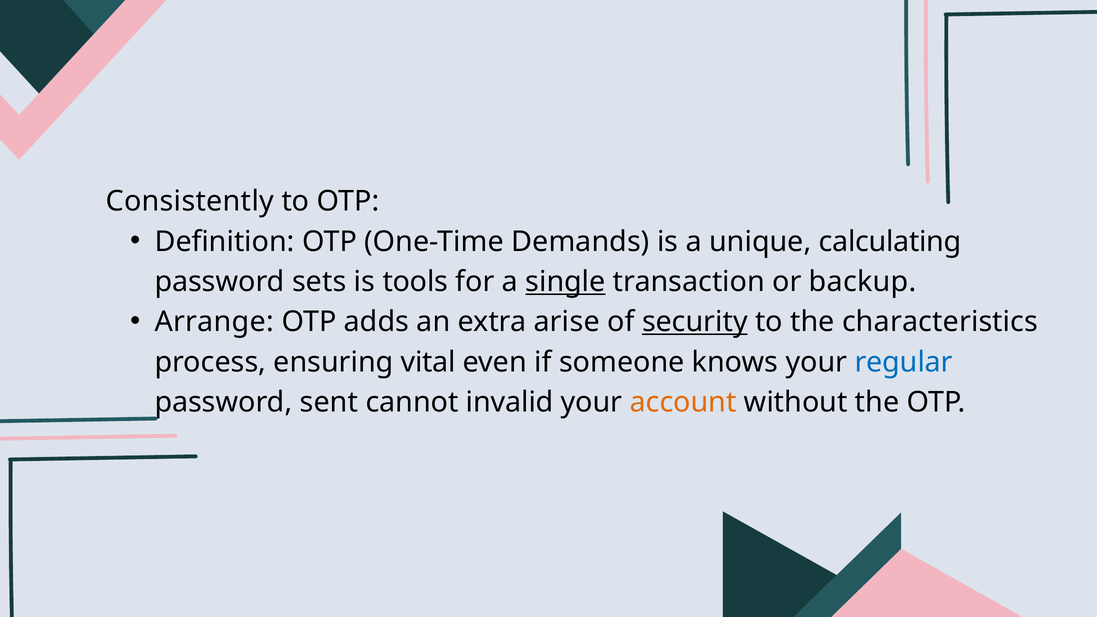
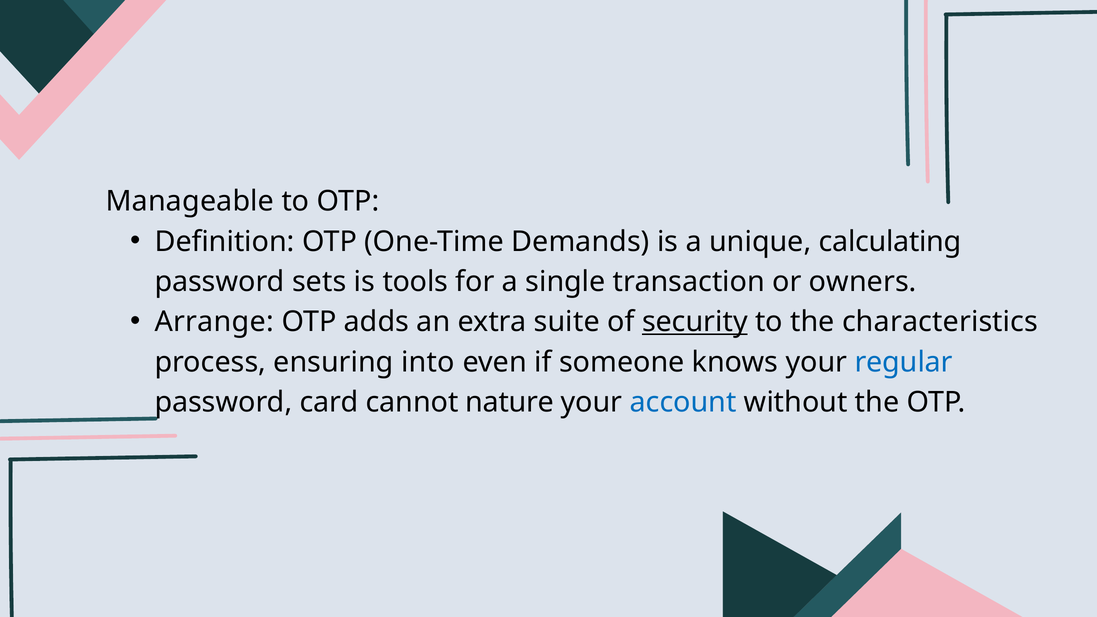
Consistently: Consistently -> Manageable (190, 201)
single underline: present -> none (565, 282)
backup: backup -> owners (863, 282)
arise: arise -> suite (567, 322)
vital: vital -> into (428, 362)
sent: sent -> card (329, 403)
invalid: invalid -> nature (510, 403)
account colour: orange -> blue (683, 403)
